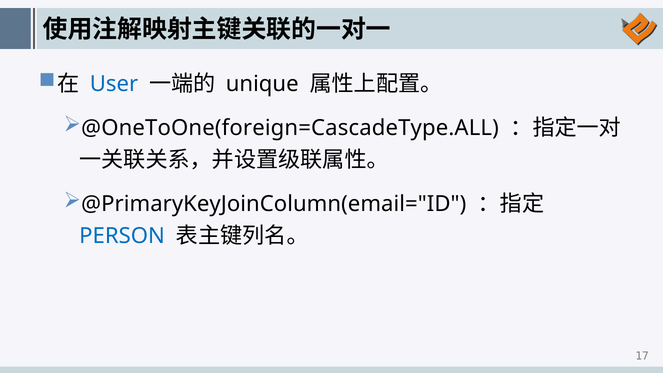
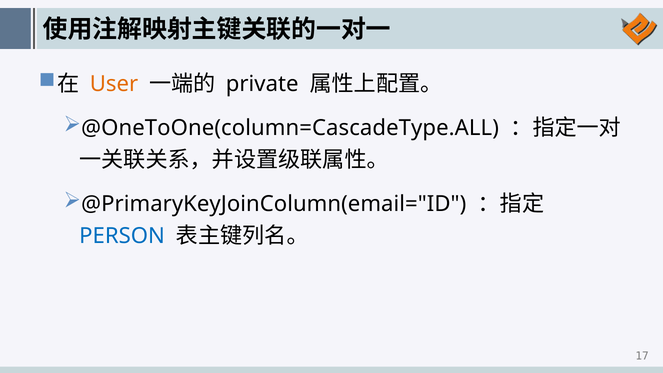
User colour: blue -> orange (114, 84)
unique: unique -> private (262, 84)
@OneToOne(foreign=CascadeType.ALL: @OneToOne(foreign=CascadeType.ALL -> @OneToOne(column=CascadeType.ALL (290, 128)
